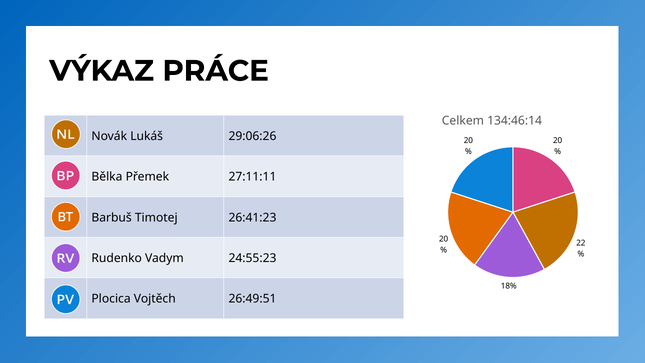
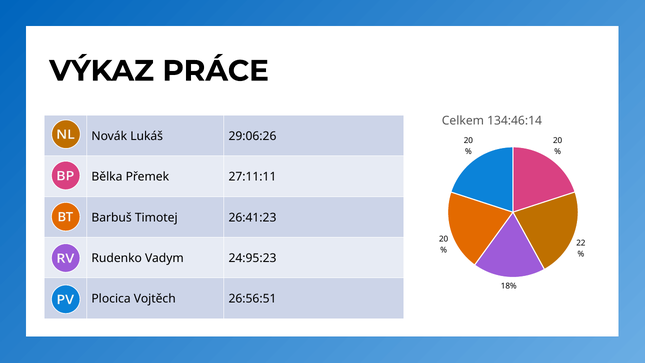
24:55:23: 24:55:23 -> 24:95:23 (252, 258)
26:49:51: 26:49:51 -> 26:56:51 (252, 299)
